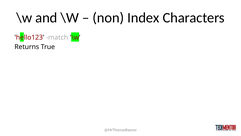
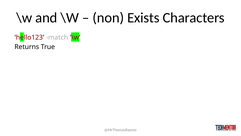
Index: Index -> Exists (143, 18)
